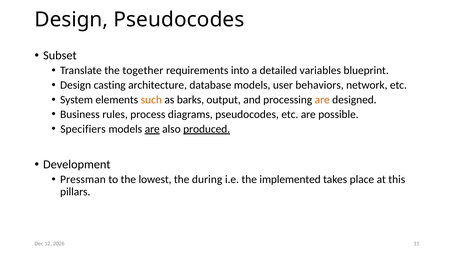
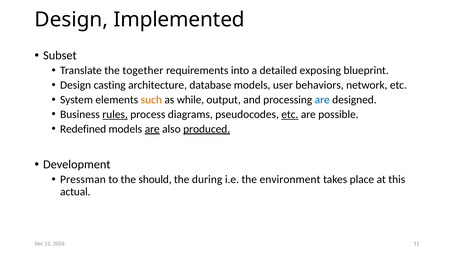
Design Pseudocodes: Pseudocodes -> Implemented (179, 20)
variables: variables -> exposing (320, 71)
barks: barks -> while (190, 100)
are colour: orange -> blue (322, 100)
rules underline: none -> present (115, 115)
etc underline: none -> present (290, 115)
Specifiers: Specifiers -> Redefined (83, 129)
lowest: lowest -> should (155, 180)
implemented: implemented -> environment (290, 180)
pillars: pillars -> actual (75, 192)
